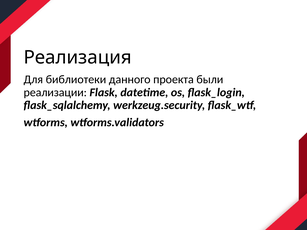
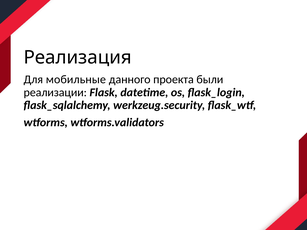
библиотеки: библиотеки -> мобильные (76, 80)
